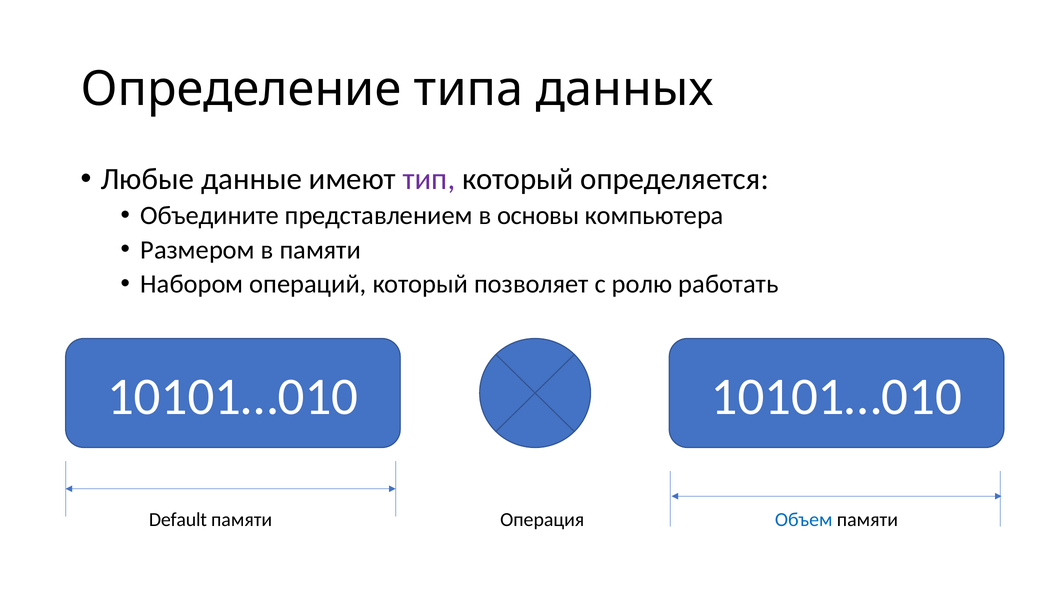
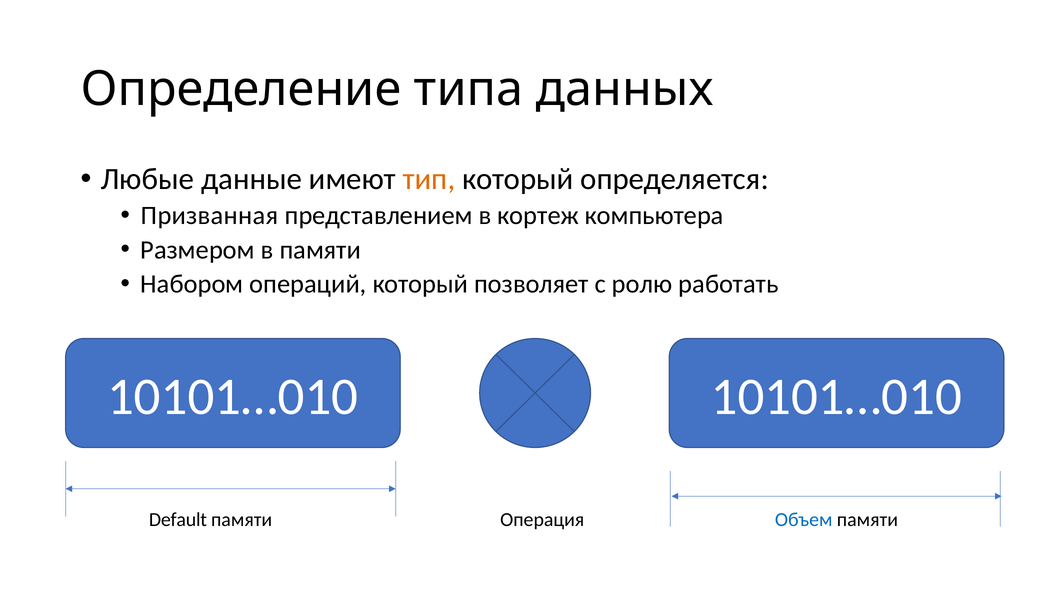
тип colour: purple -> orange (429, 179)
Объедините: Объедините -> Призванная (210, 216)
основы: основы -> кортеж (538, 216)
